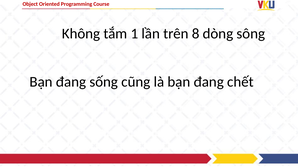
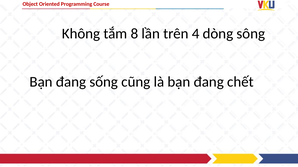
1: 1 -> 8 (134, 34)
8: 8 -> 4 (196, 34)
